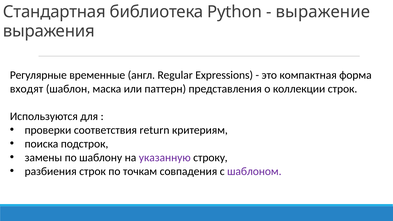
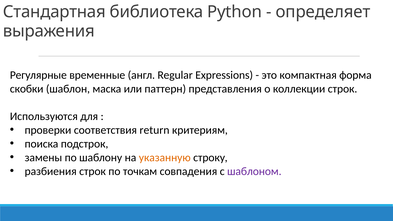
выражение: выражение -> определяет (323, 12)
входят: входят -> скобки (27, 89)
указанную colour: purple -> orange (165, 158)
